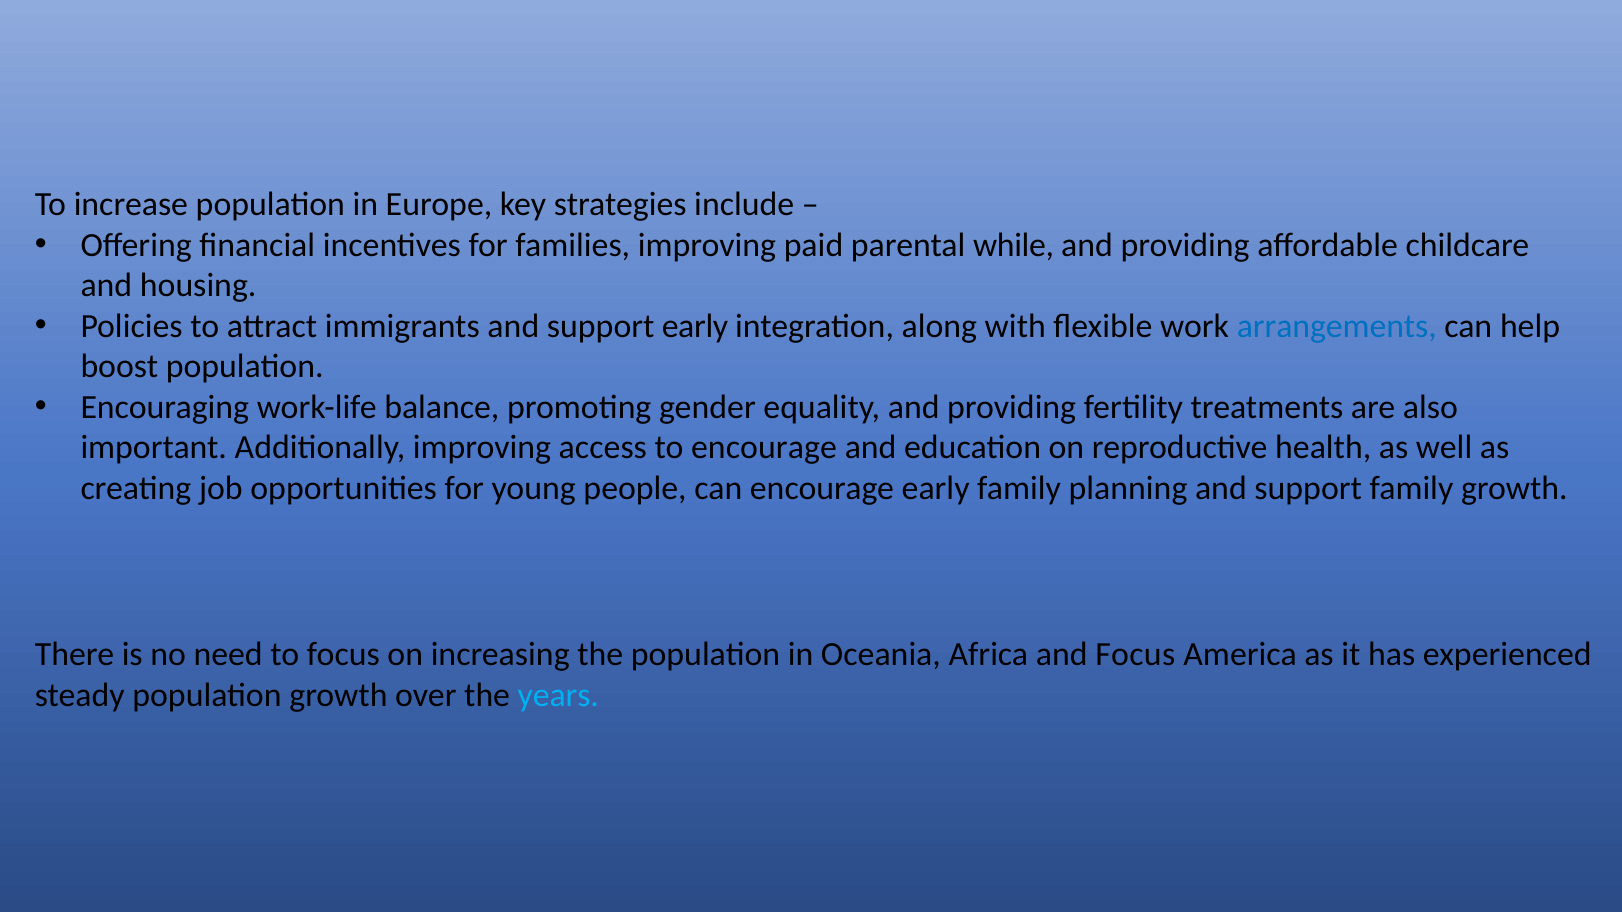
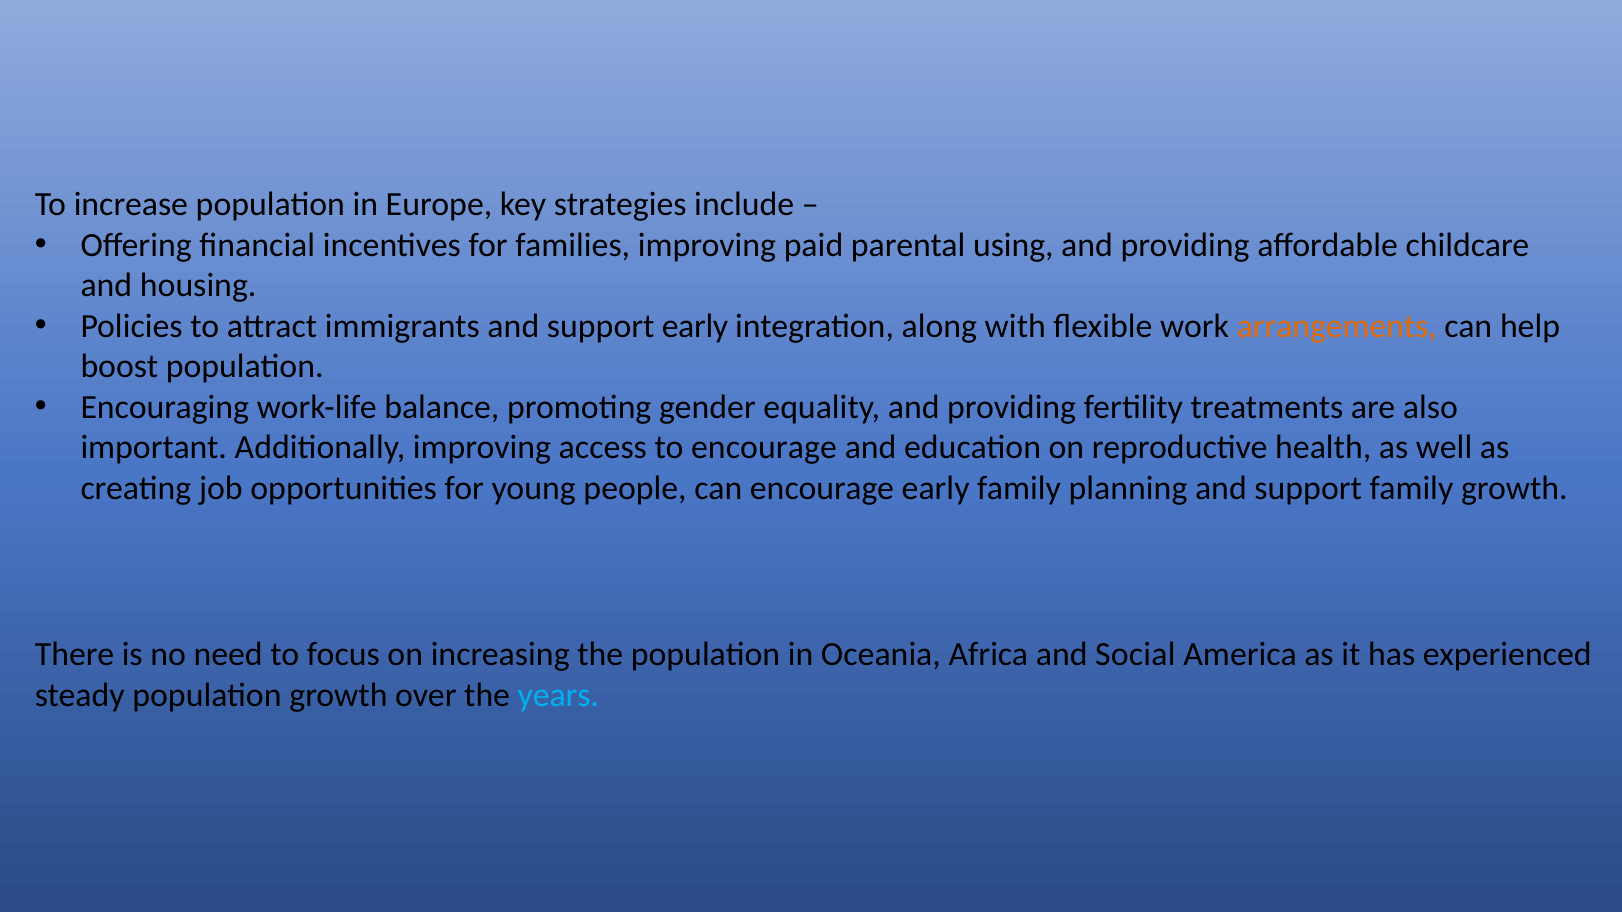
while: while -> using (1013, 245)
arrangements colour: blue -> orange (1337, 326)
and Focus: Focus -> Social (1135, 655)
